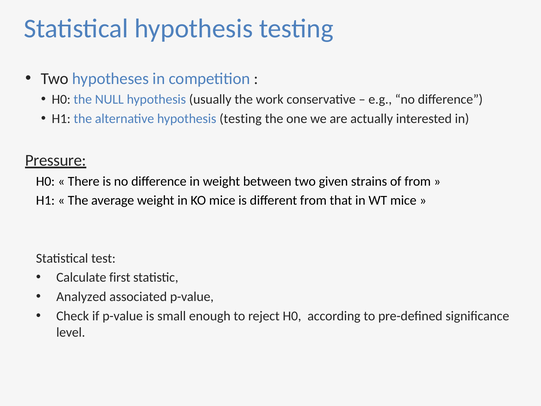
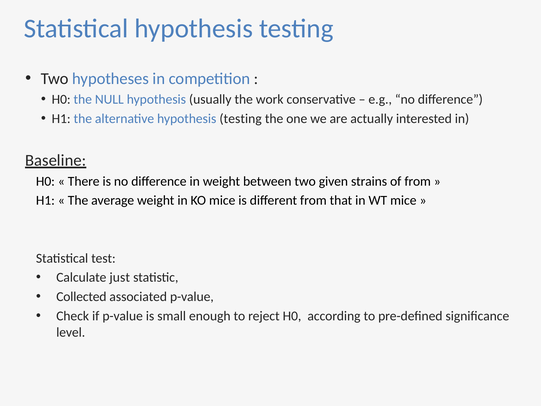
Pressure: Pressure -> Baseline (56, 160)
first: first -> just (120, 277)
Analyzed: Analyzed -> Collected (81, 297)
